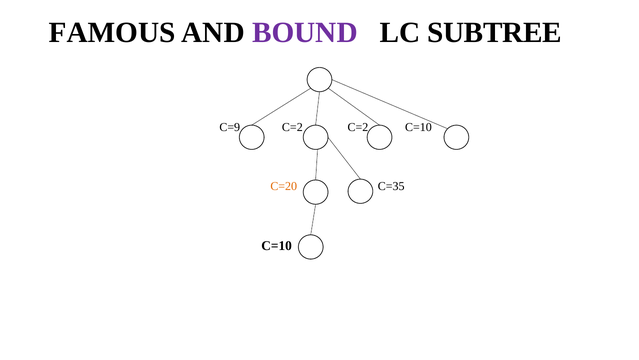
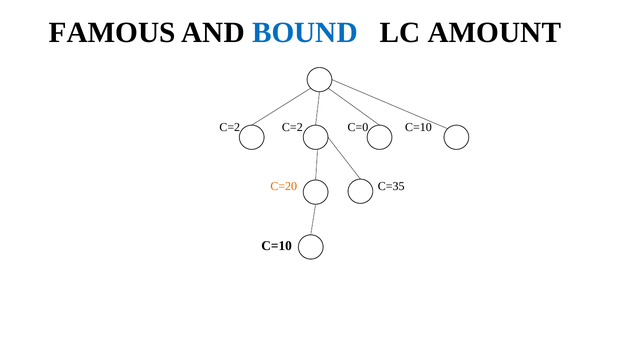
BOUND colour: purple -> blue (305, 32)
SUBTREE: SUBTREE -> AMOUNT (494, 32)
C=9: C=9 -> C=2 (230, 127)
C=2 C=2: C=2 -> C=0 (358, 127)
